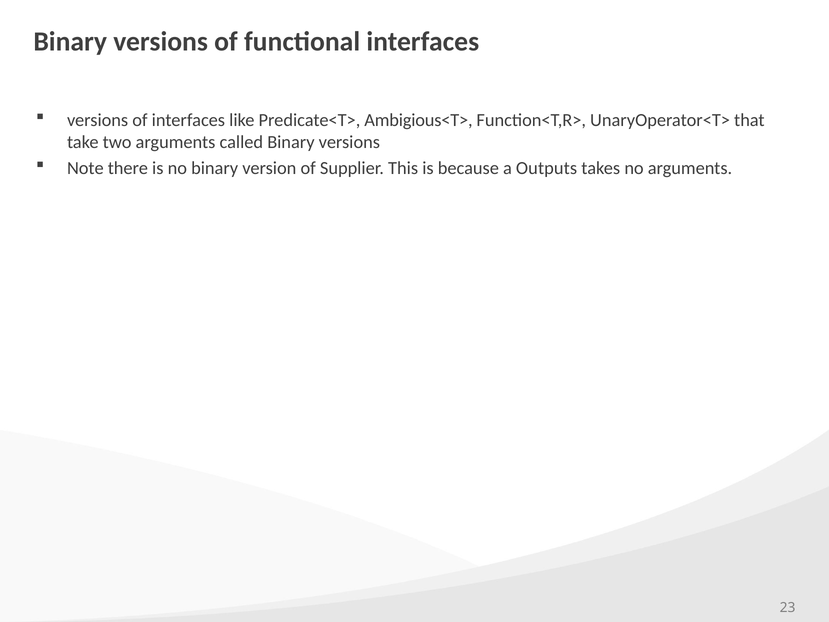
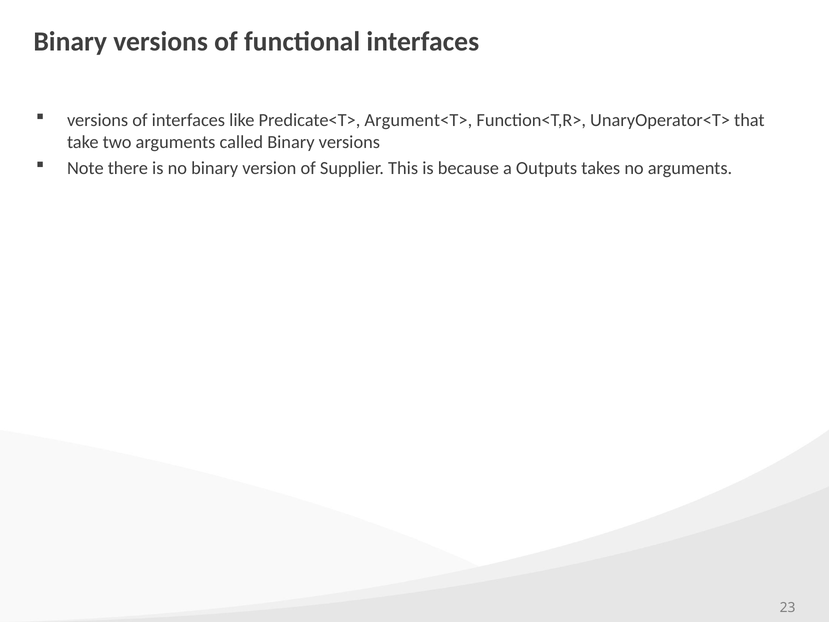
Ambigious<T>: Ambigious<T> -> Argument<T> (418, 120)
